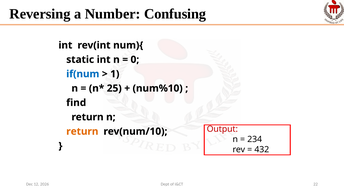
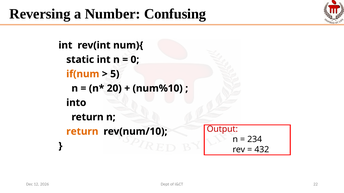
if(num colour: blue -> orange (83, 74)
1: 1 -> 5 (115, 74)
25: 25 -> 20 (114, 89)
find: find -> into (76, 103)
